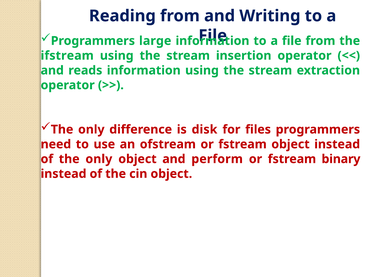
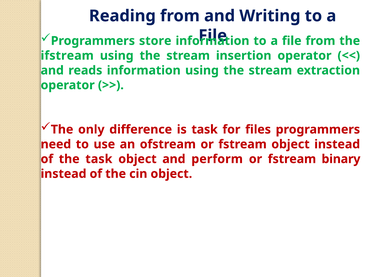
large: large -> store (155, 41)
is disk: disk -> task (205, 130)
of the only: only -> task (99, 159)
